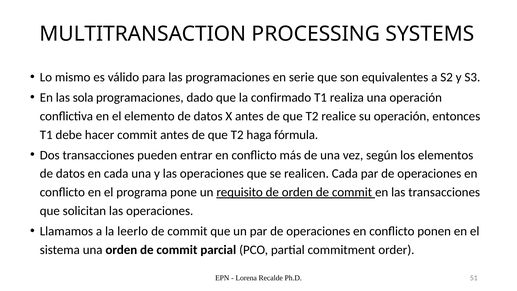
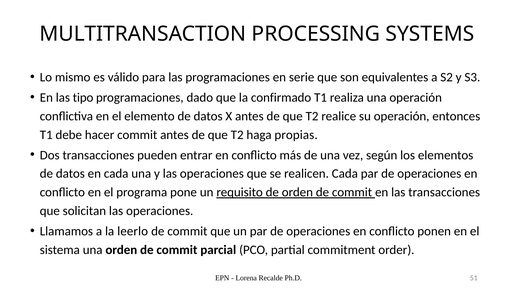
sola: sola -> tipo (83, 98)
fórmula: fórmula -> propias (296, 135)
